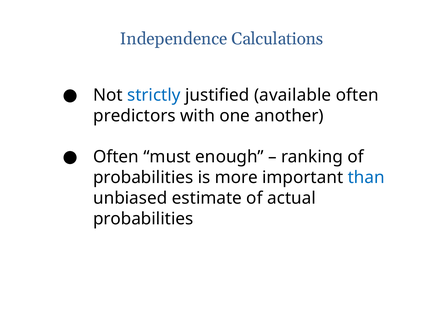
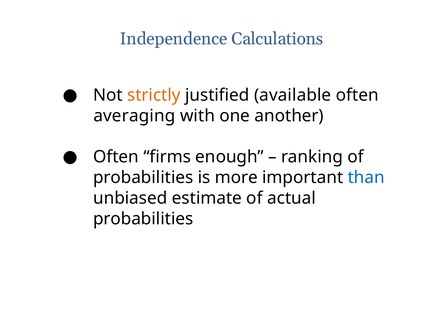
strictly colour: blue -> orange (154, 95)
predictors: predictors -> averaging (134, 115)
must: must -> firms (167, 157)
